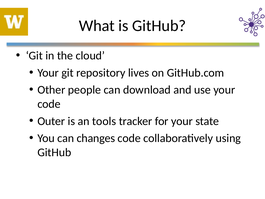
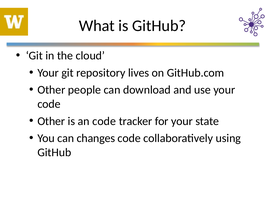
Outer: Outer -> Other (51, 121)
an tools: tools -> code (104, 121)
